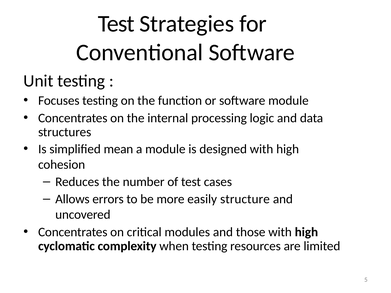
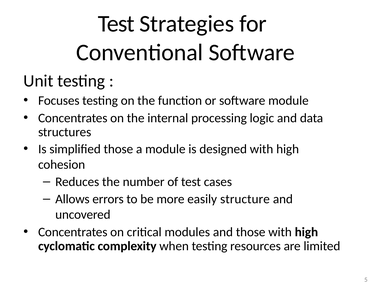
simplified mean: mean -> those (118, 149)
